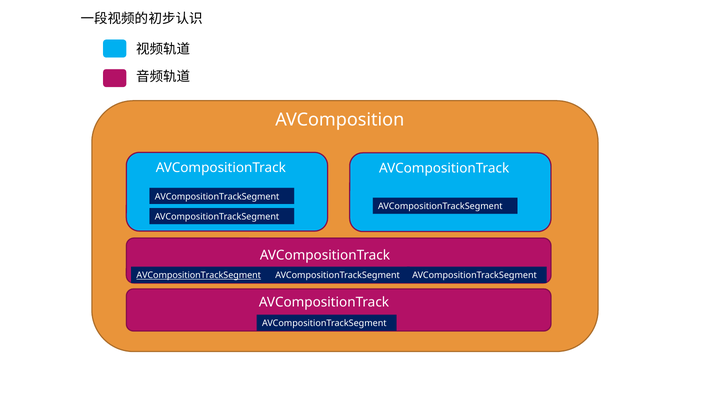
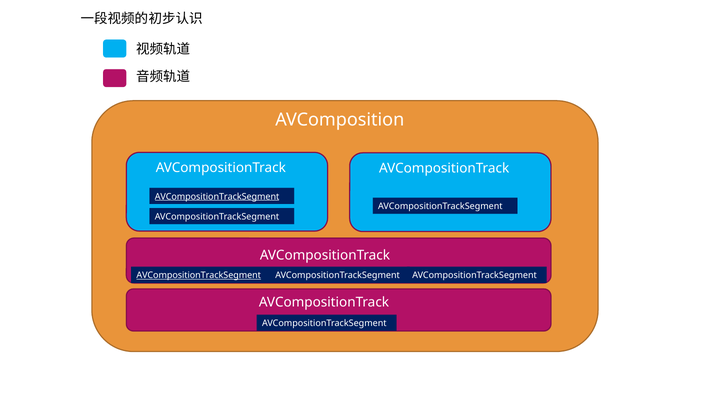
AVCompositionTrackSegment underline: none -> present (217, 196)
